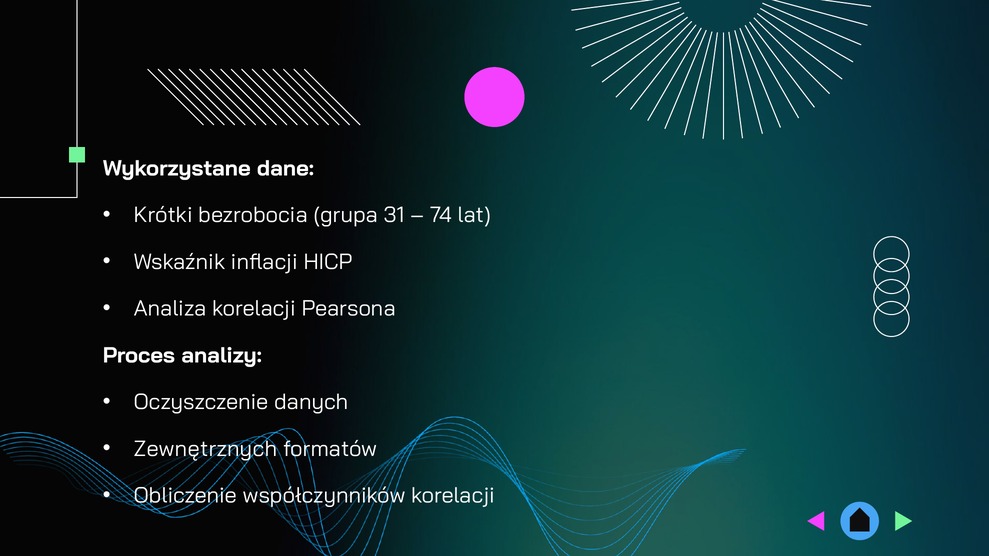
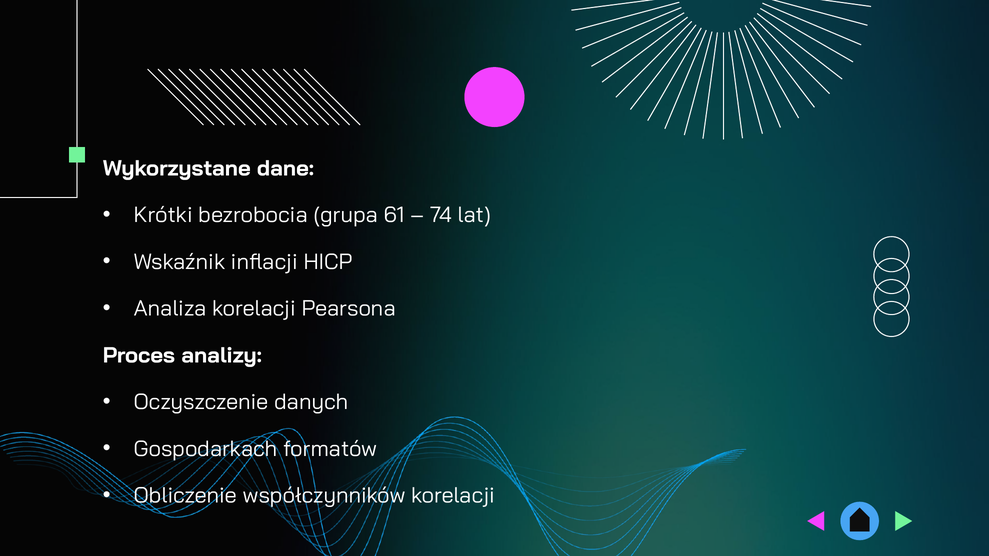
31: 31 -> 61 (394, 215)
Zewnętrznych: Zewnętrznych -> Gospodarkach (206, 449)
